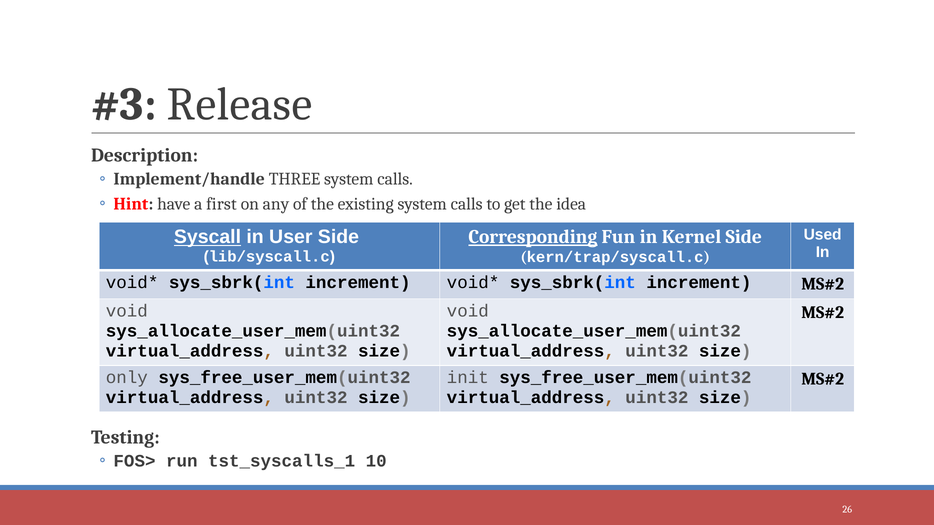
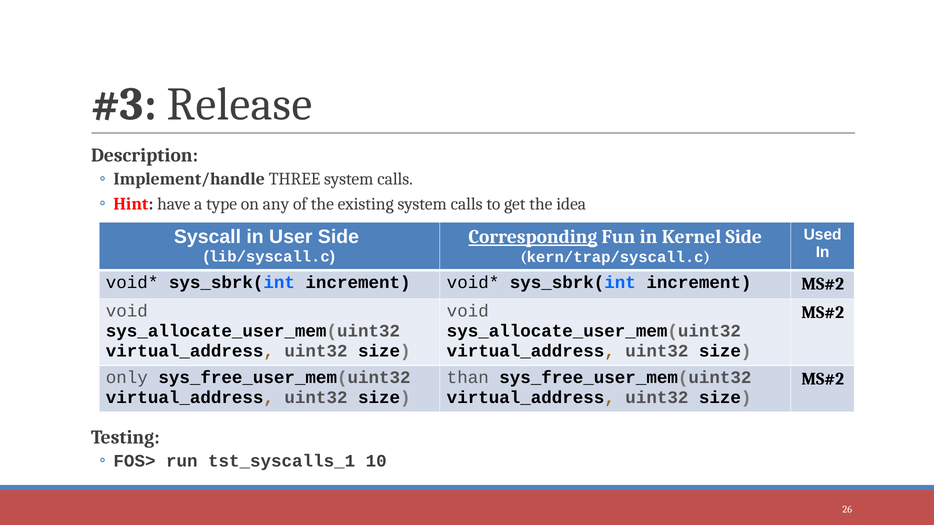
first: first -> type (222, 204)
Syscall underline: present -> none (208, 237)
init: init -> than (468, 378)
